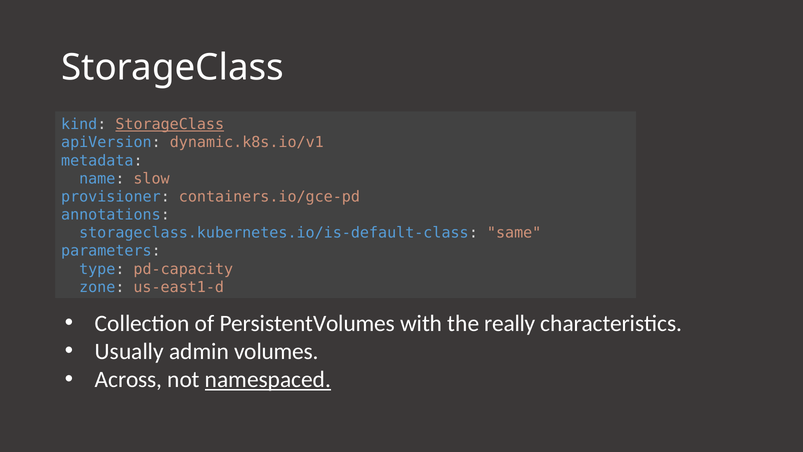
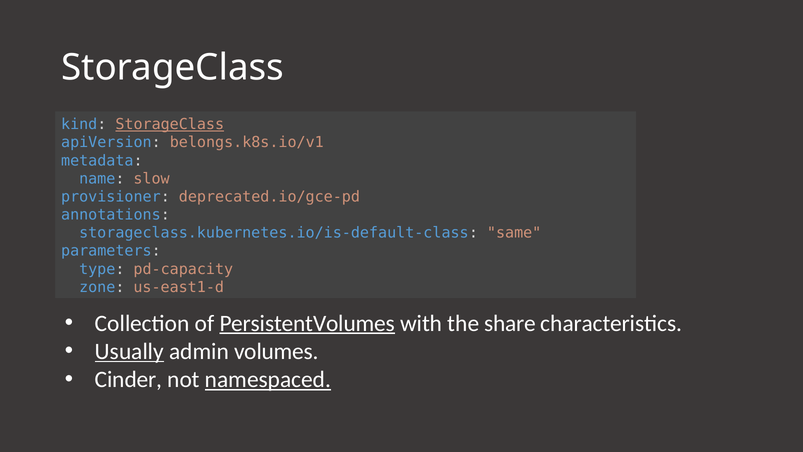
dynamic.k8s.io/v1: dynamic.k8s.io/v1 -> belongs.k8s.io/v1 (247, 142)
containers.io/gce-pd: containers.io/gce-pd -> deprecated.io/gce-pd (269, 197)
PersistentVolumes underline: none -> present (307, 323)
really: really -> share (510, 323)
Usually underline: none -> present (129, 351)
Across: Across -> Cinder (129, 379)
